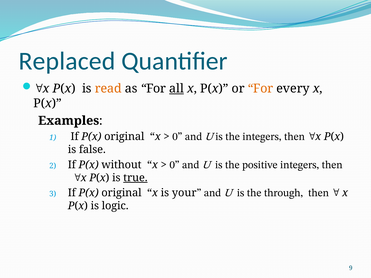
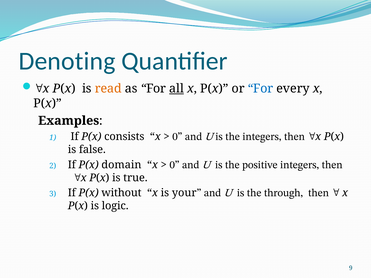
Replaced: Replaced -> Denoting (67, 61)
For colour: orange -> blue (261, 89)
original: original -> consists (124, 137)
without: without -> domain (121, 165)
true underline: present -> none (135, 178)
original: original -> without (121, 193)
